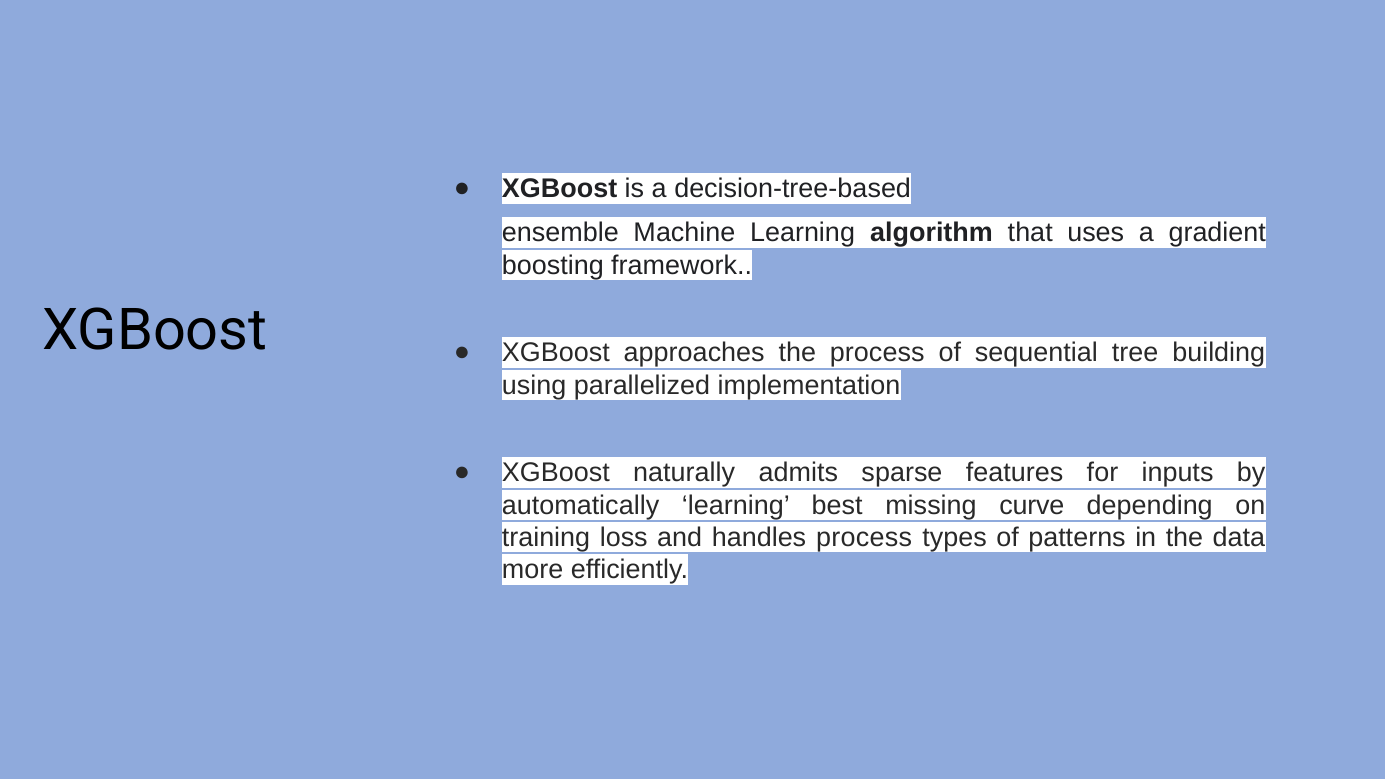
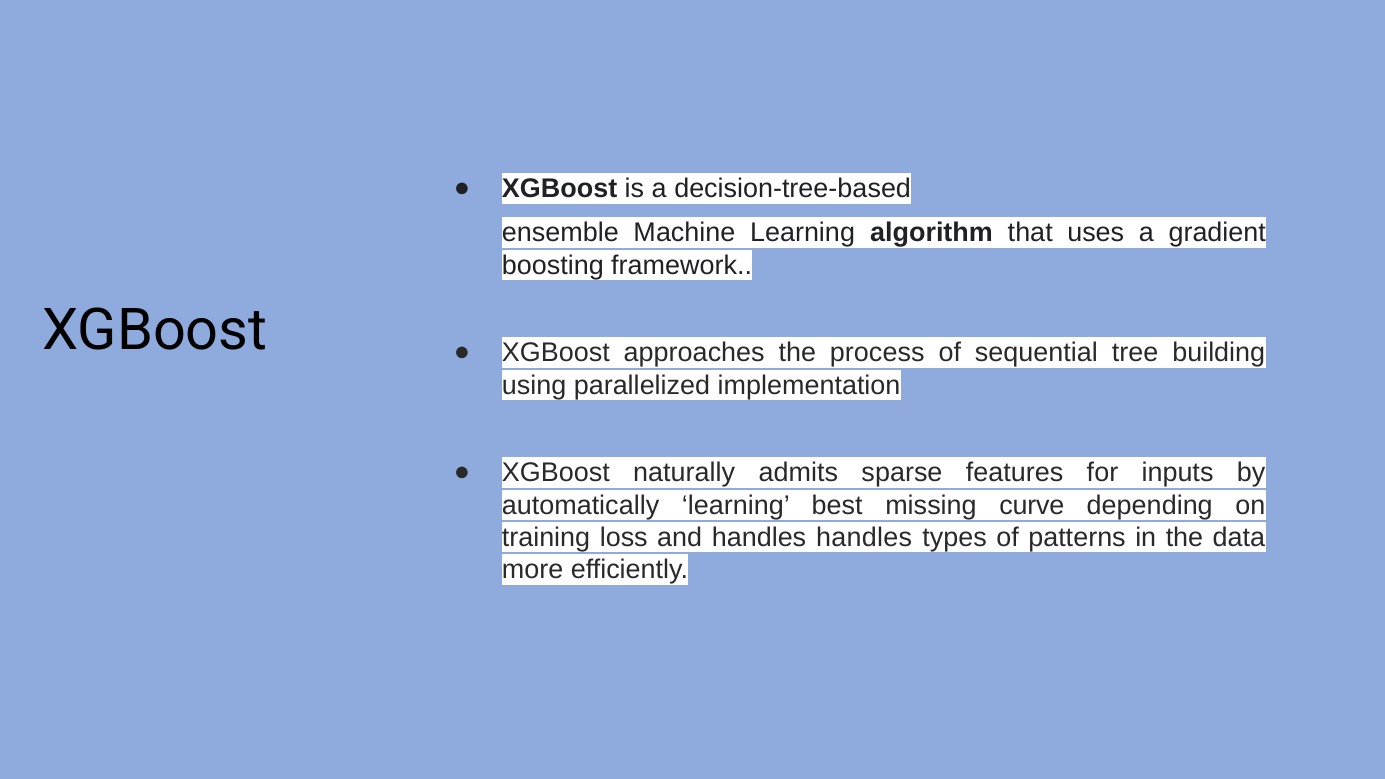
handles process: process -> handles (864, 538)
